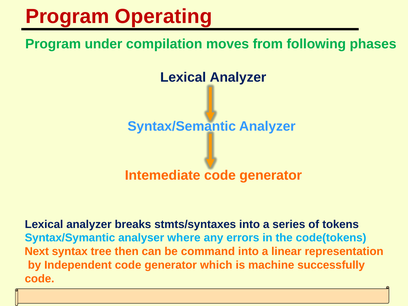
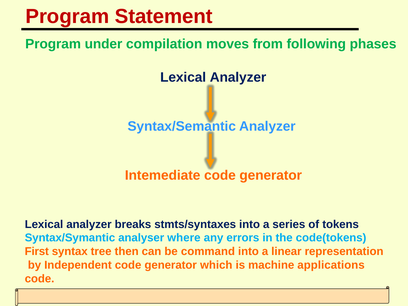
Operating: Operating -> Statement (164, 16)
Next: Next -> First (37, 251)
successfully: successfully -> applications (331, 265)
